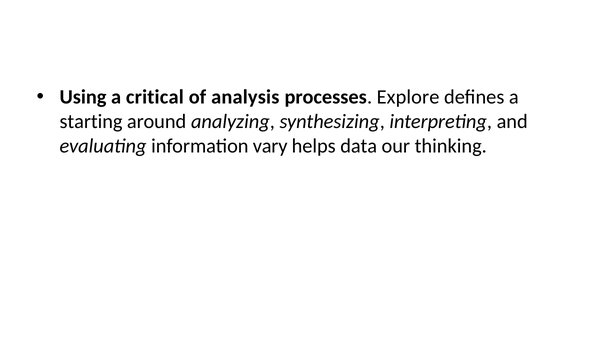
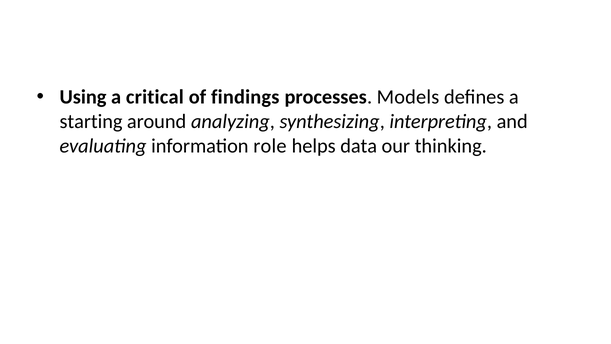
analysis: analysis -> findings (245, 97)
Explore: Explore -> Models (408, 97)
vary: vary -> role (270, 146)
